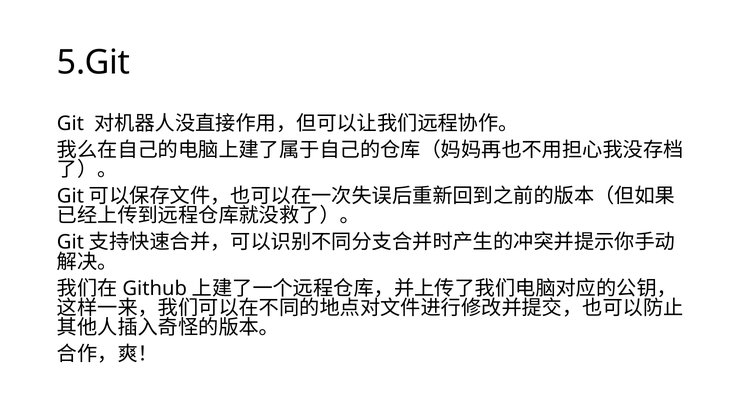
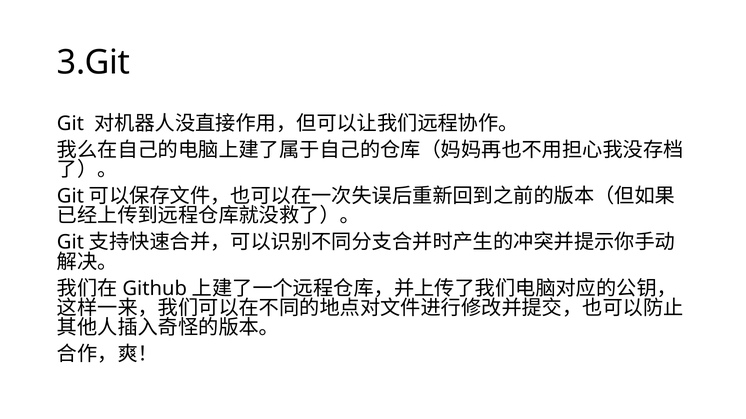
5.Git: 5.Git -> 3.Git (94, 63)
